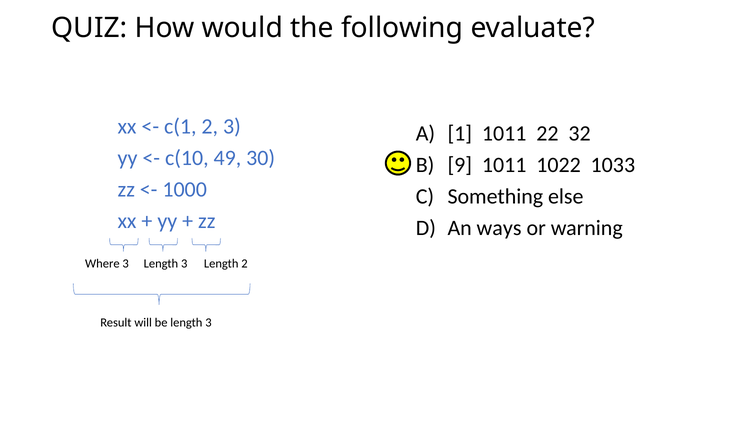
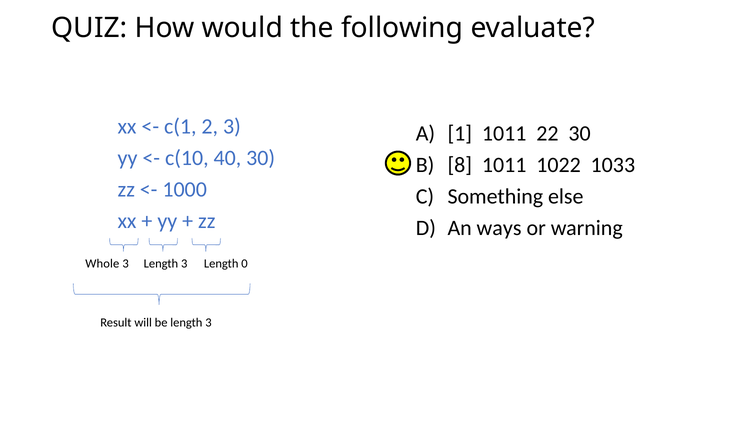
22 32: 32 -> 30 (580, 134)
49: 49 -> 40 (227, 158)
9: 9 -> 8 (460, 165)
Where: Where -> Whole (102, 264)
Length 2: 2 -> 0 (244, 264)
